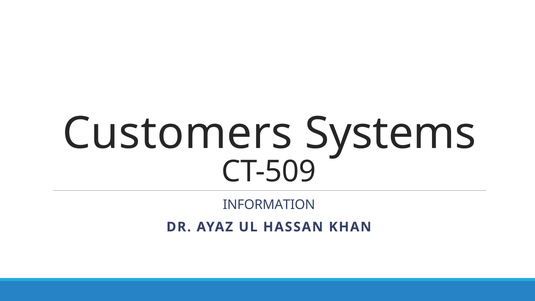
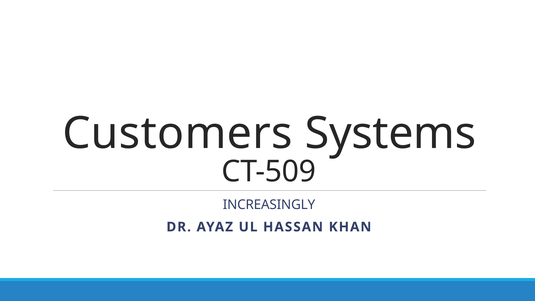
INFORMATION: INFORMATION -> INCREASINGLY (269, 205)
